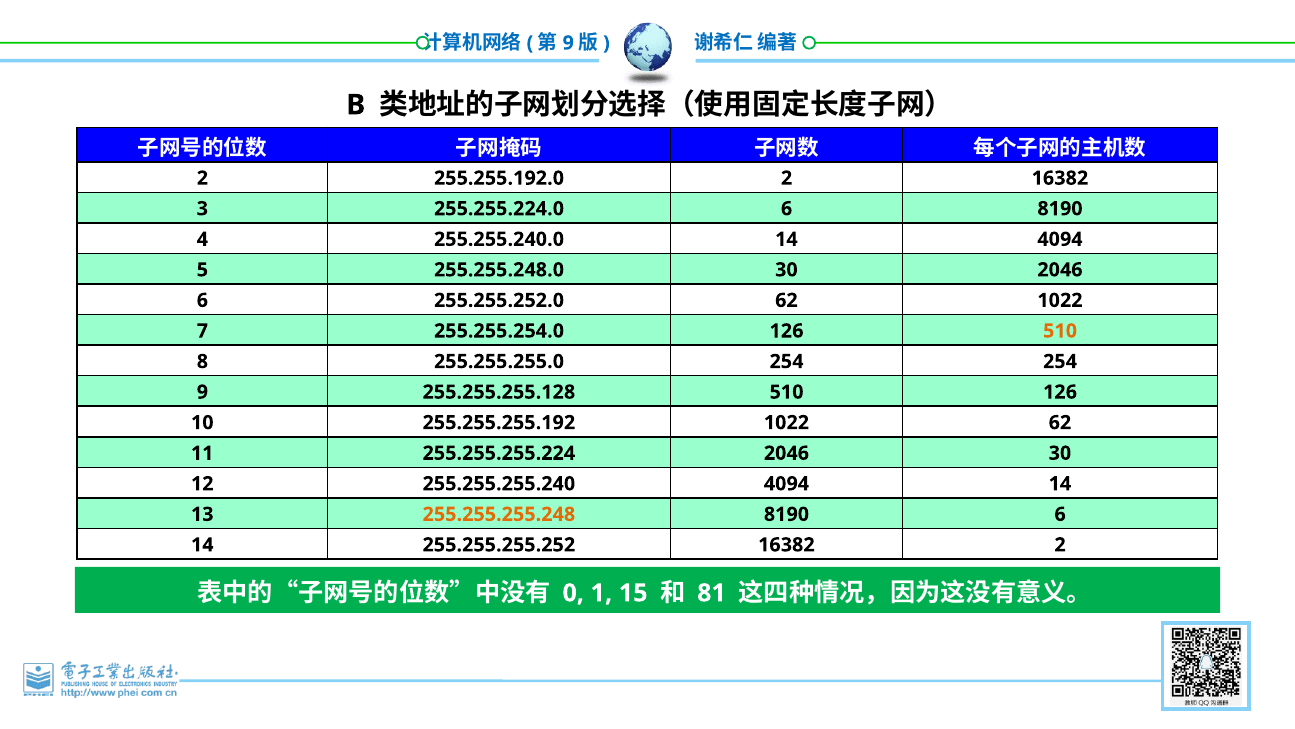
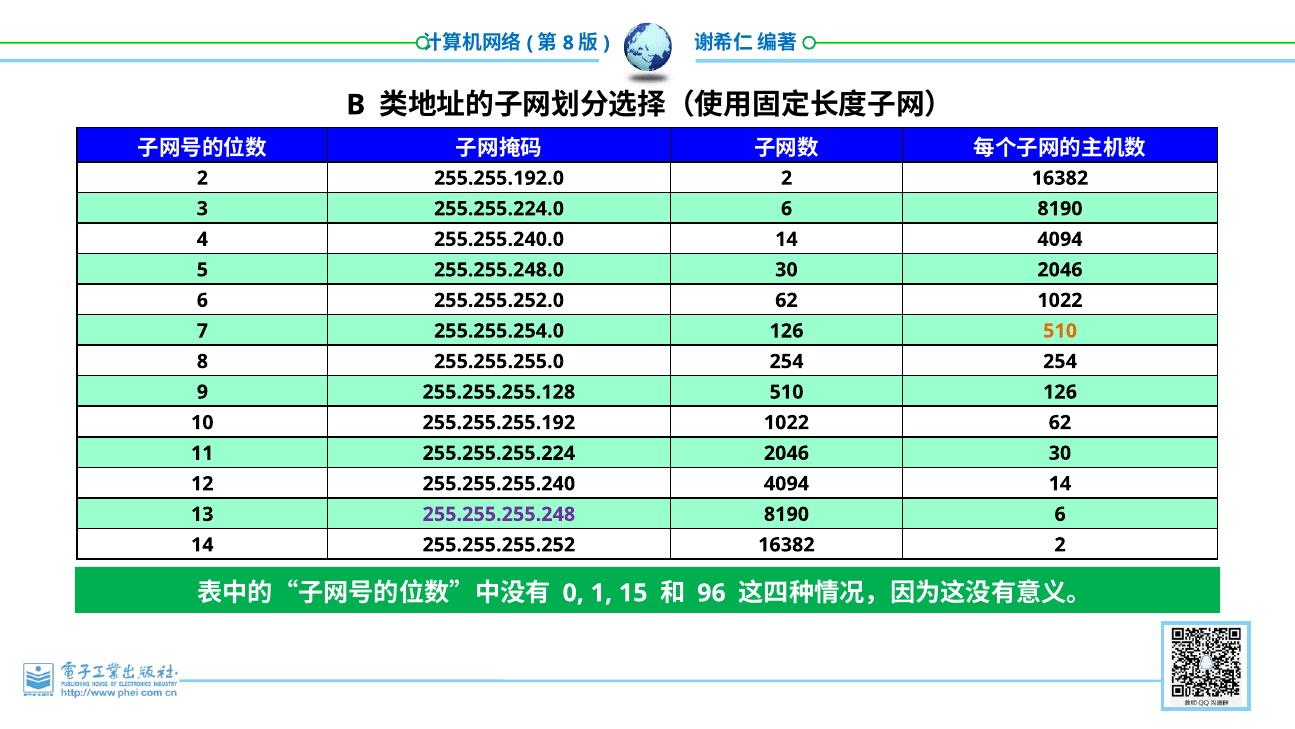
9: 9 -> 8 (568, 43)
255.255.255.248 colour: orange -> purple (499, 514)
81: 81 -> 96 (711, 593)
